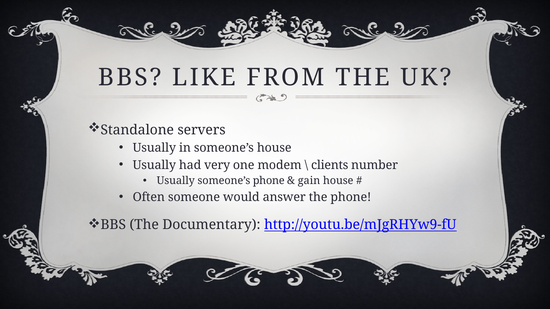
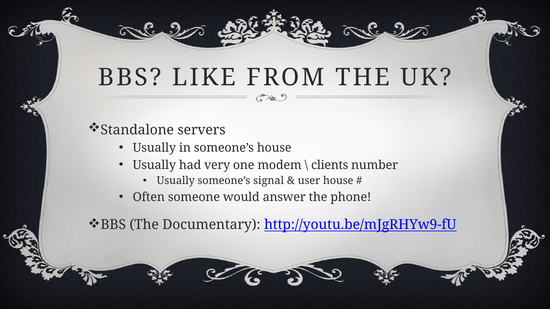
someone’s phone: phone -> signal (269, 181)
gain: gain -> user (309, 181)
